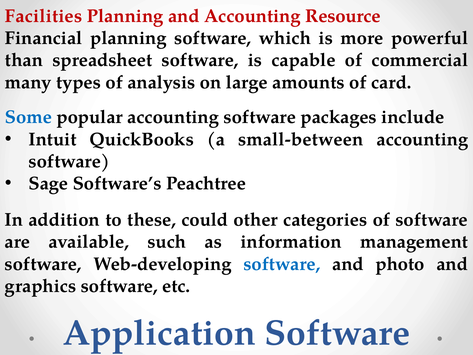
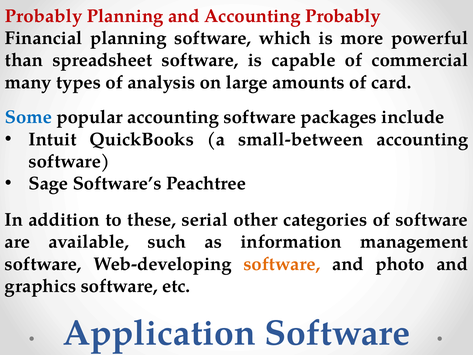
Facilities: Facilities -> Probably (44, 16)
Accounting Resource: Resource -> Probably (343, 16)
could: could -> serial (205, 220)
software colour: blue -> orange (282, 264)
